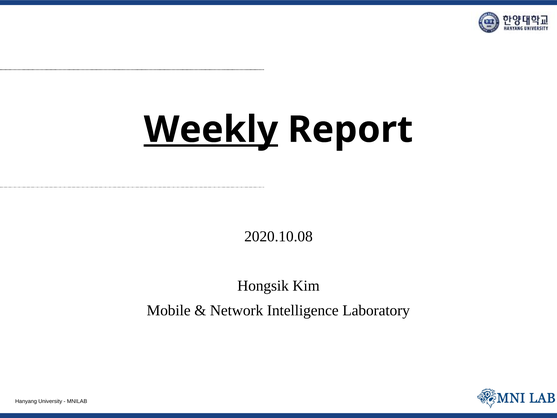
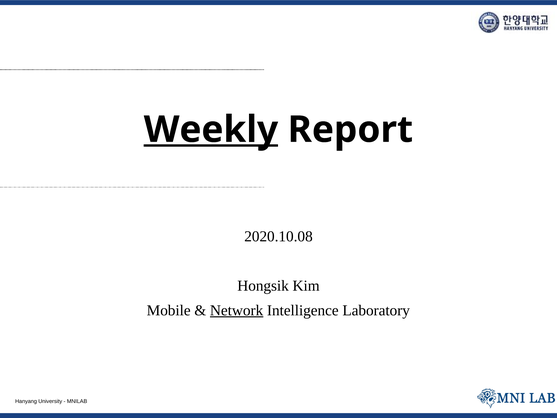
Network underline: none -> present (237, 310)
